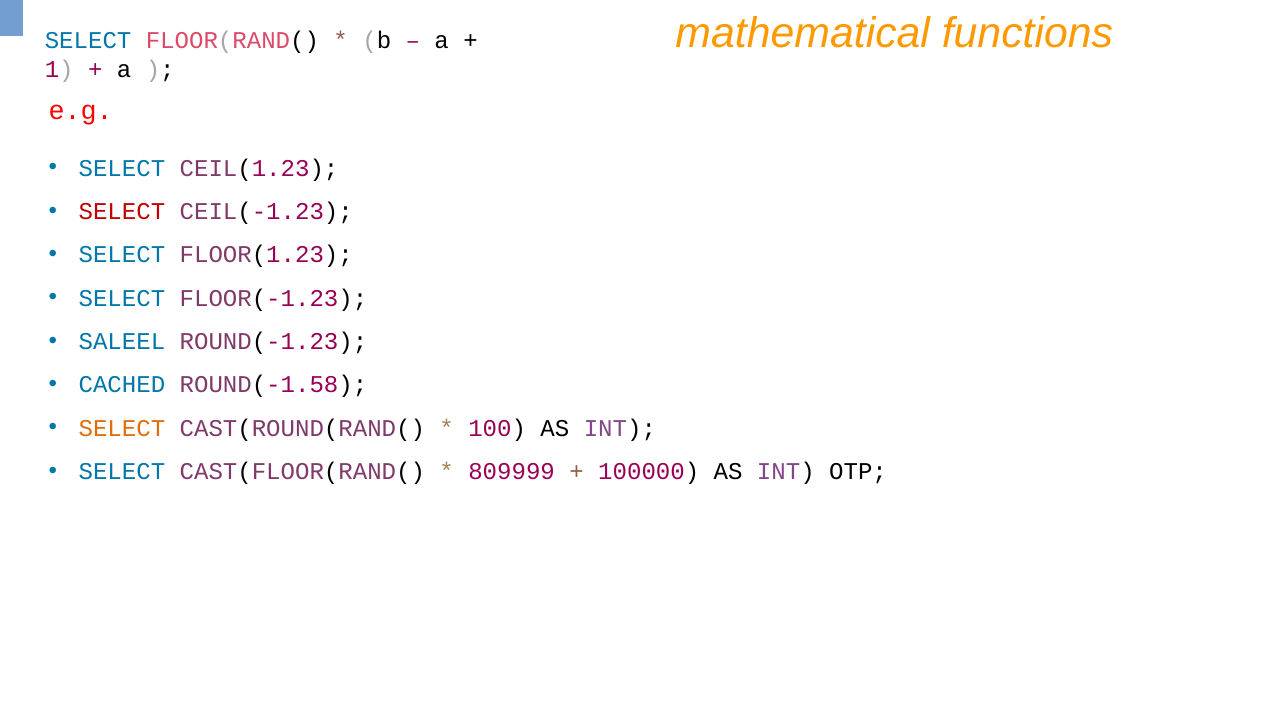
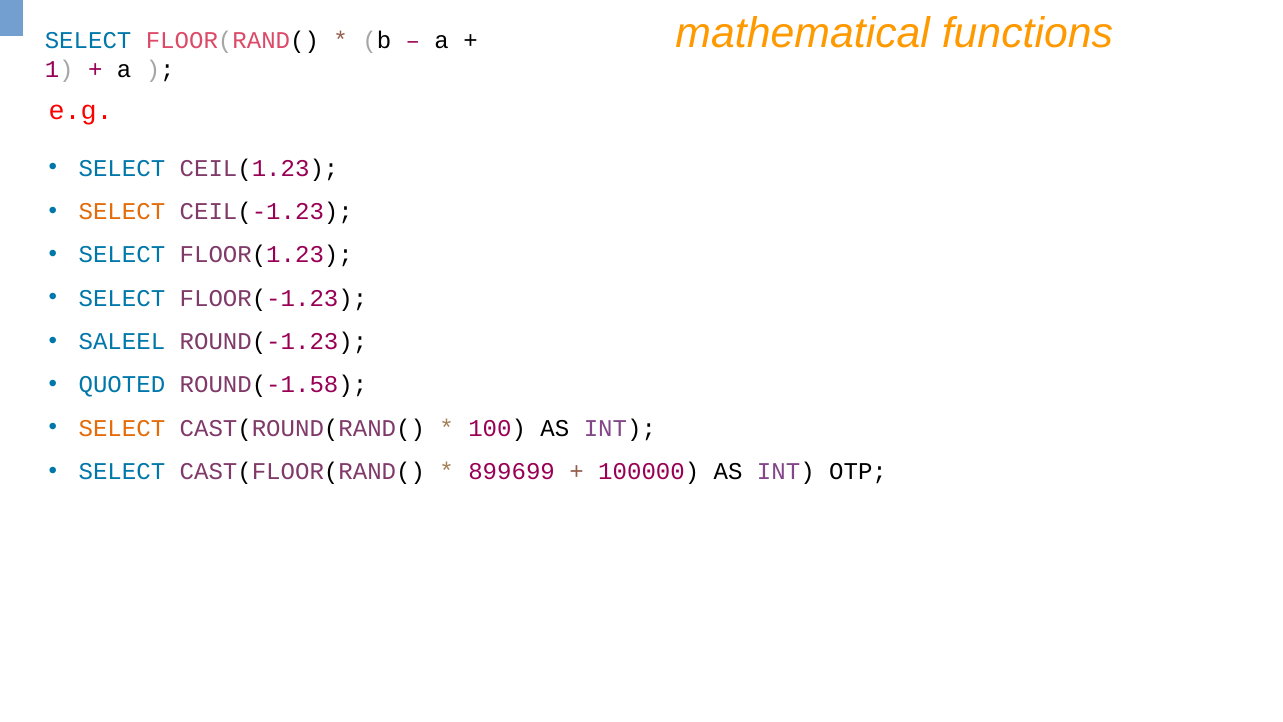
SELECT colour: red -> orange (122, 212)
CACHED: CACHED -> QUOTED (122, 385)
809999: 809999 -> 899699 (512, 471)
